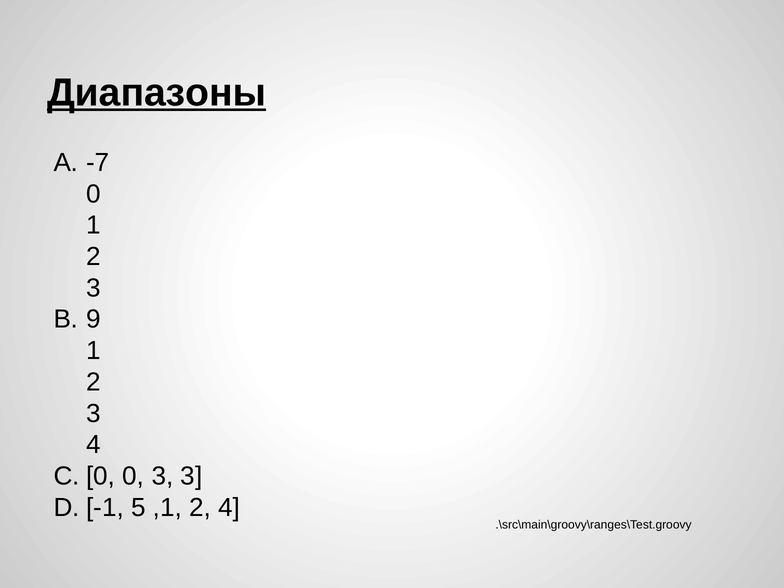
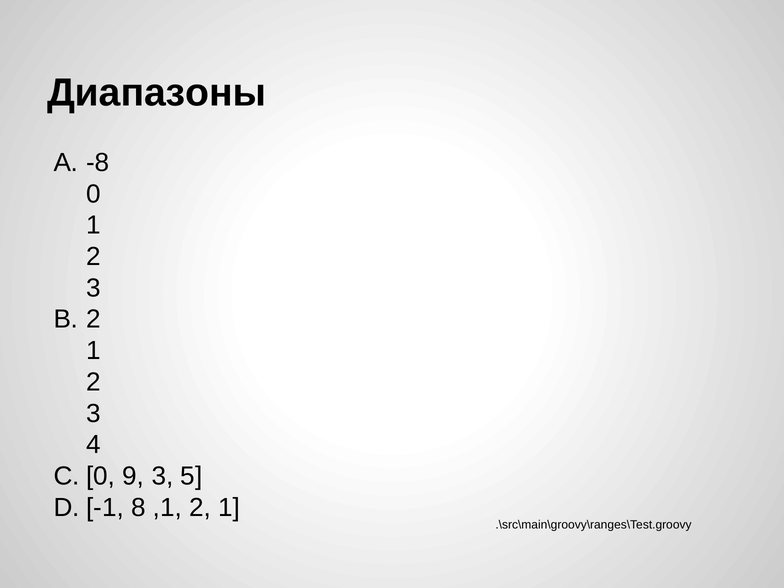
Диапазоны underline: present -> none (157, 93)
-7: -7 -> -8 (98, 163)
9: 9 -> 2 (94, 319)
0 0: 0 -> 9 (133, 476)
3 3: 3 -> 5 (191, 476)
5: 5 -> 8 (138, 508)
,1 2 4: 4 -> 1 (229, 508)
